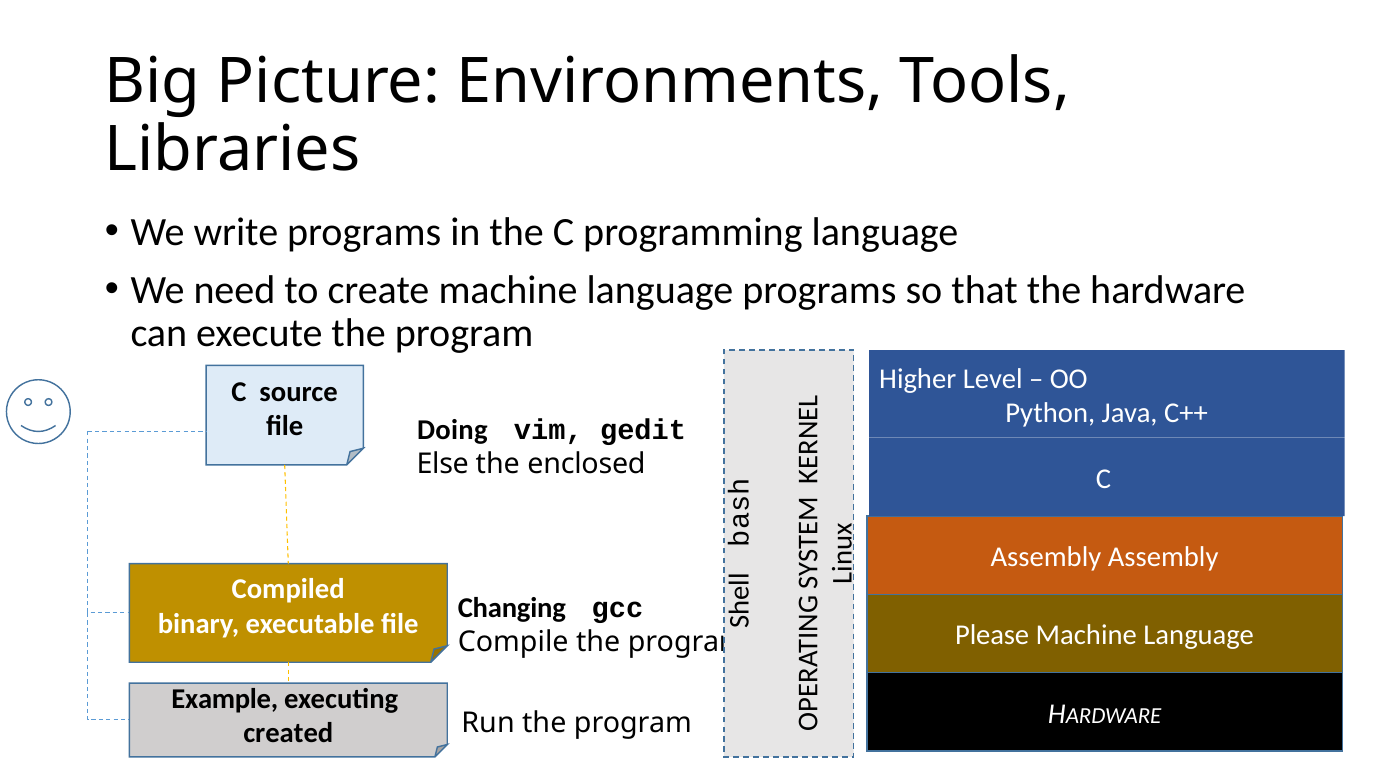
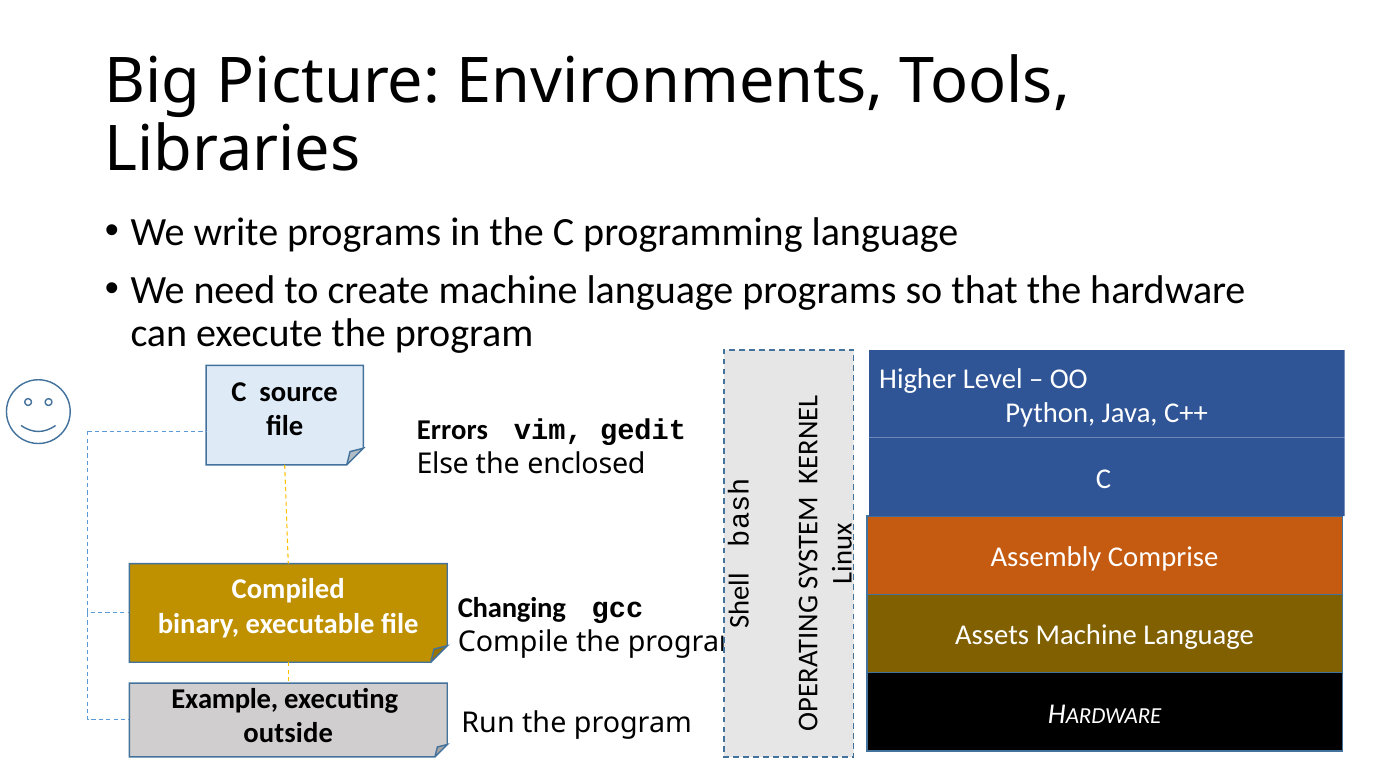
Doing: Doing -> Errors (453, 429)
Assembly Assembly: Assembly -> Comprise (1163, 557)
Please: Please -> Assets (992, 635)
created: created -> outside (288, 733)
